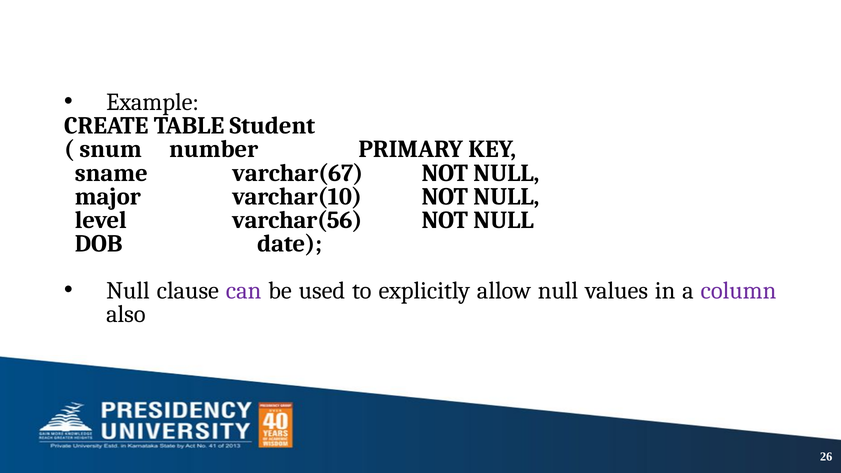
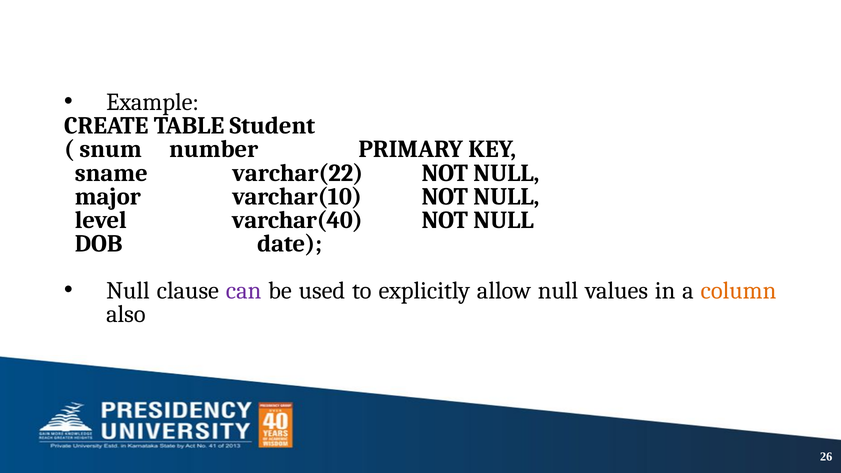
varchar(67: varchar(67 -> varchar(22 (298, 173)
varchar(56: varchar(56 -> varchar(40 (297, 220)
column colour: purple -> orange (738, 291)
